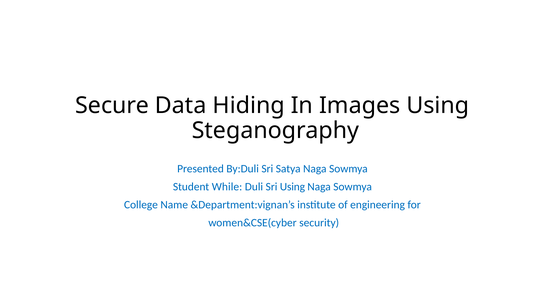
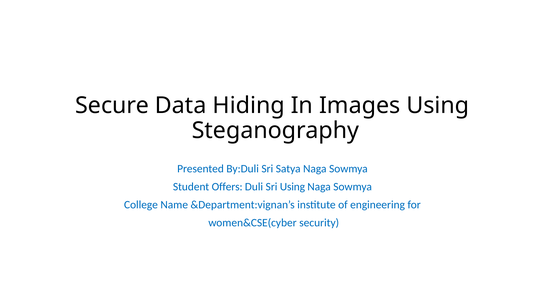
While: While -> Offers (227, 187)
